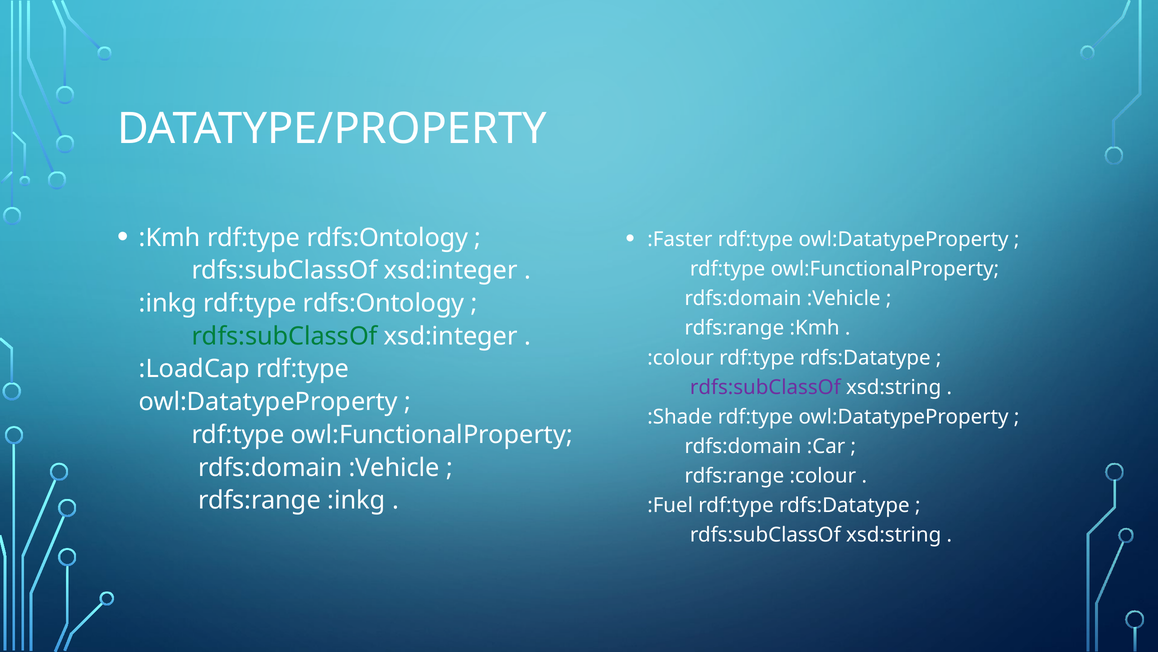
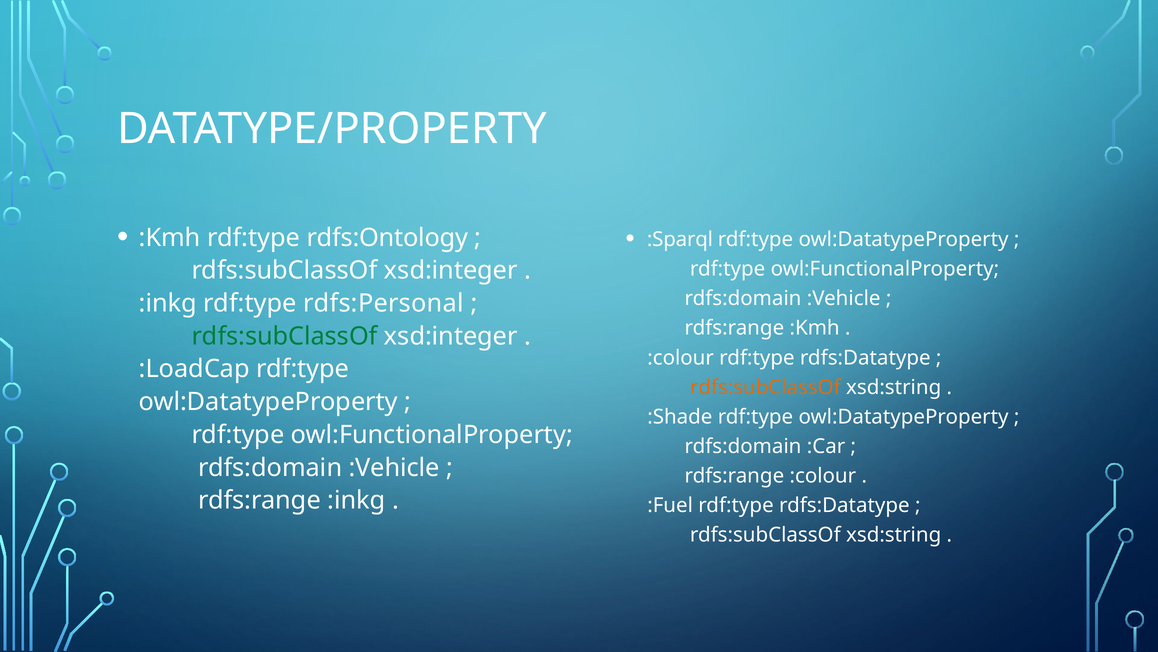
:Faster: :Faster -> :Sparql (680, 239)
:inkg rdf:type rdfs:Ontology: rdfs:Ontology -> rdfs:Personal (383, 303)
rdfs:subClassOf colour: purple -> orange (765, 387)
